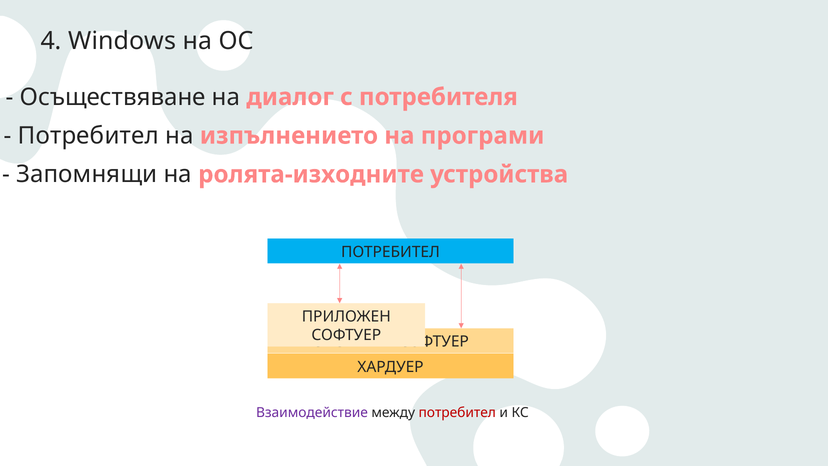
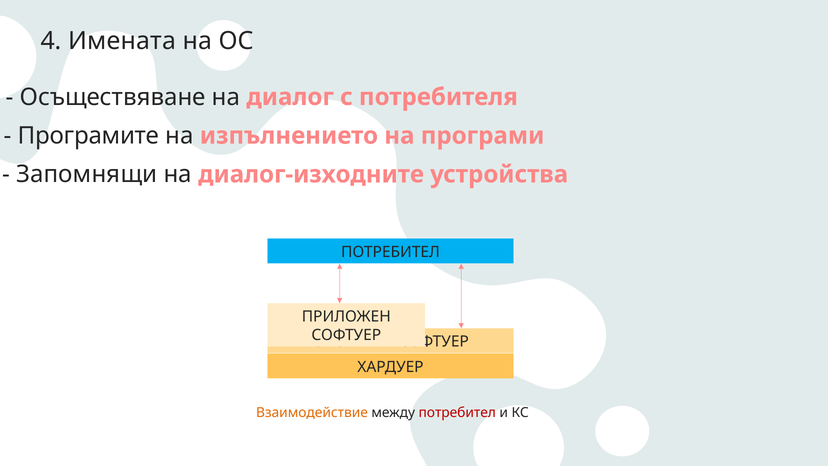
Windows: Windows -> Имената (122, 41)
Потребител: Потребител -> Програмите (88, 136)
ролята-изходните: ролята-изходните -> диалог-изходните (311, 174)
Взаимодействие colour: purple -> orange (312, 412)
